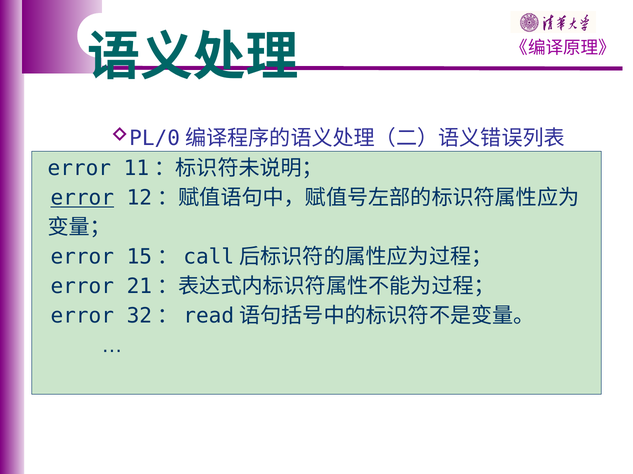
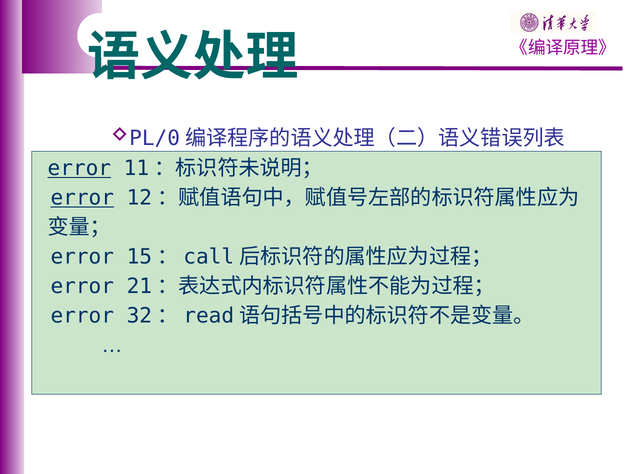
error underline: none -> present (79, 169)
